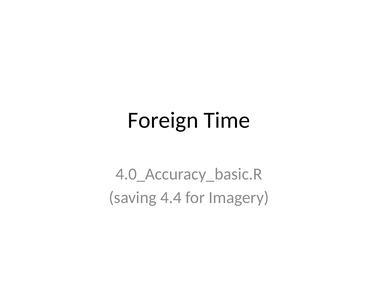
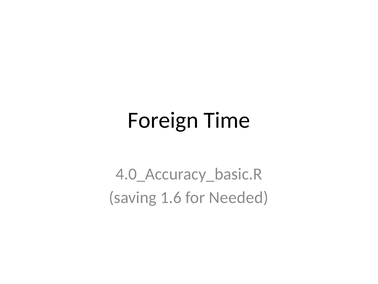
4.4: 4.4 -> 1.6 (171, 197)
Imagery: Imagery -> Needed (239, 197)
